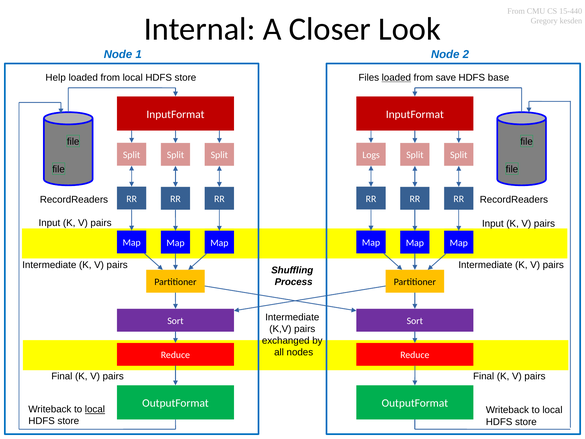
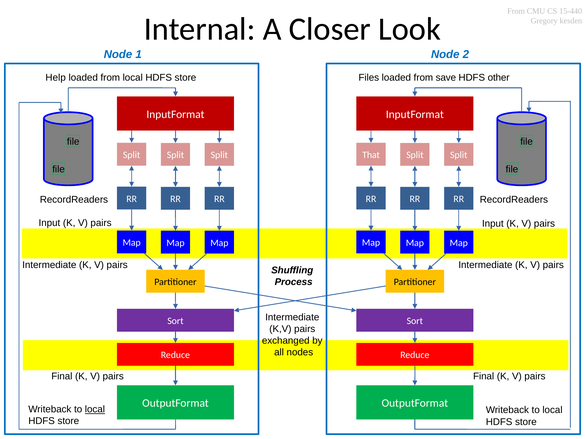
loaded underline: present -> none (396, 78)
base: base -> other (499, 78)
Logs: Logs -> That (371, 155)
